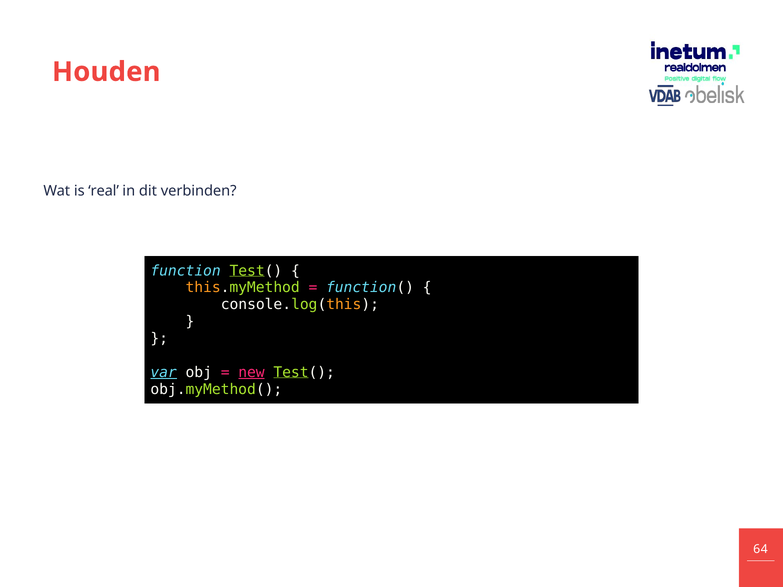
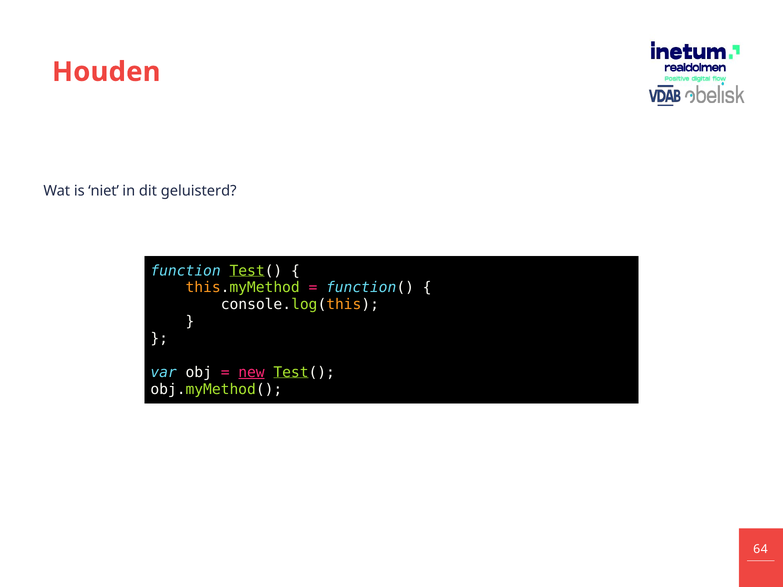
real: real -> niet (104, 191)
verbinden: verbinden -> geluisterd (199, 191)
var underline: present -> none (164, 373)
